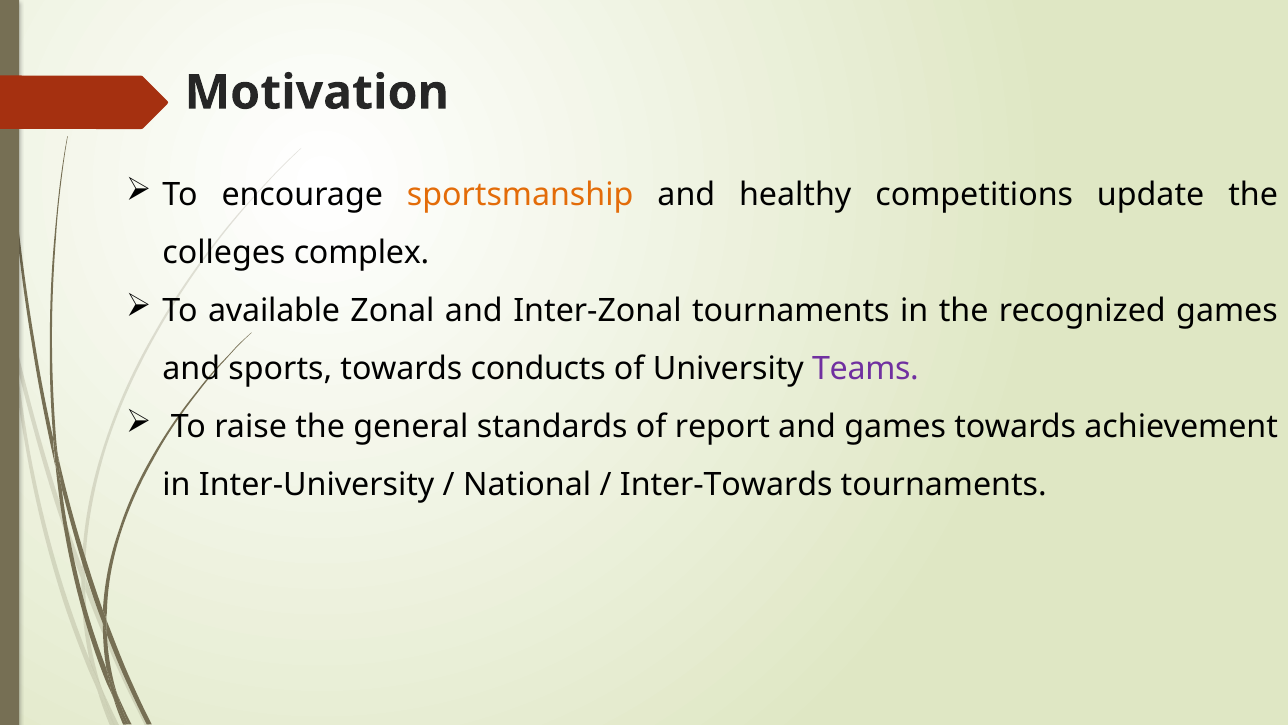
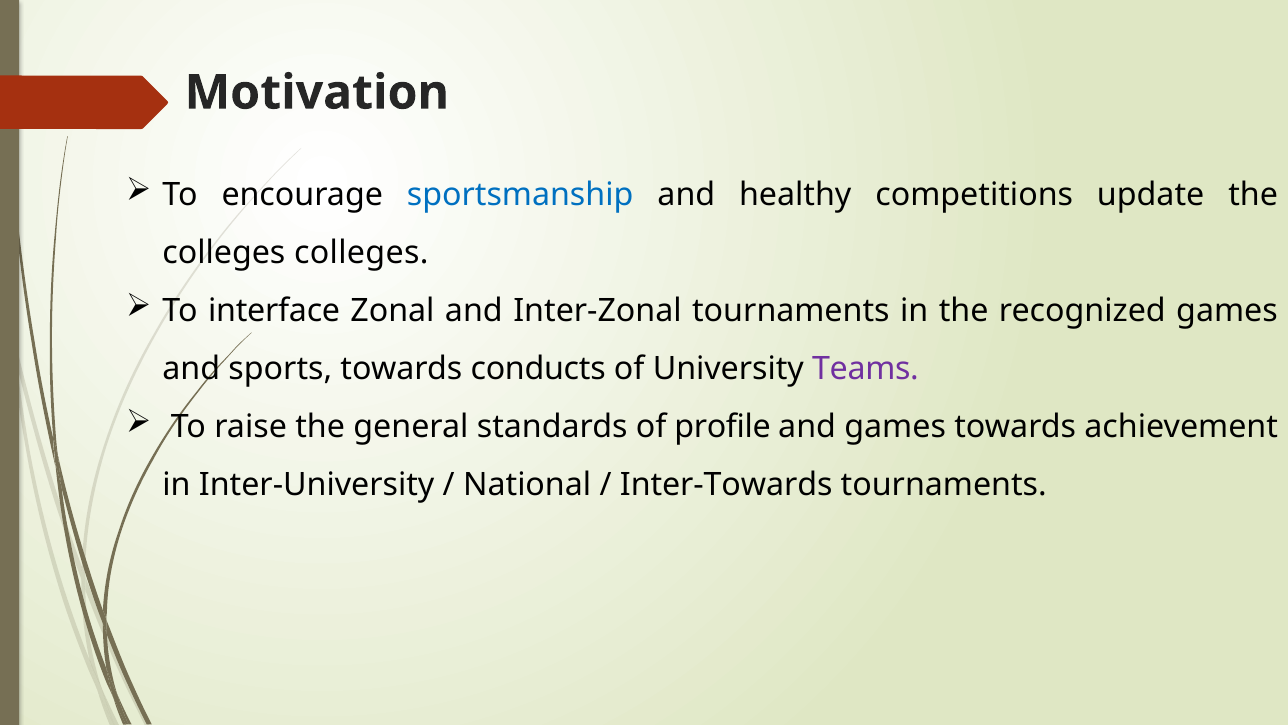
sportsmanship colour: orange -> blue (520, 195)
colleges complex: complex -> colleges (361, 253)
available: available -> interface (274, 311)
report: report -> profile (723, 427)
